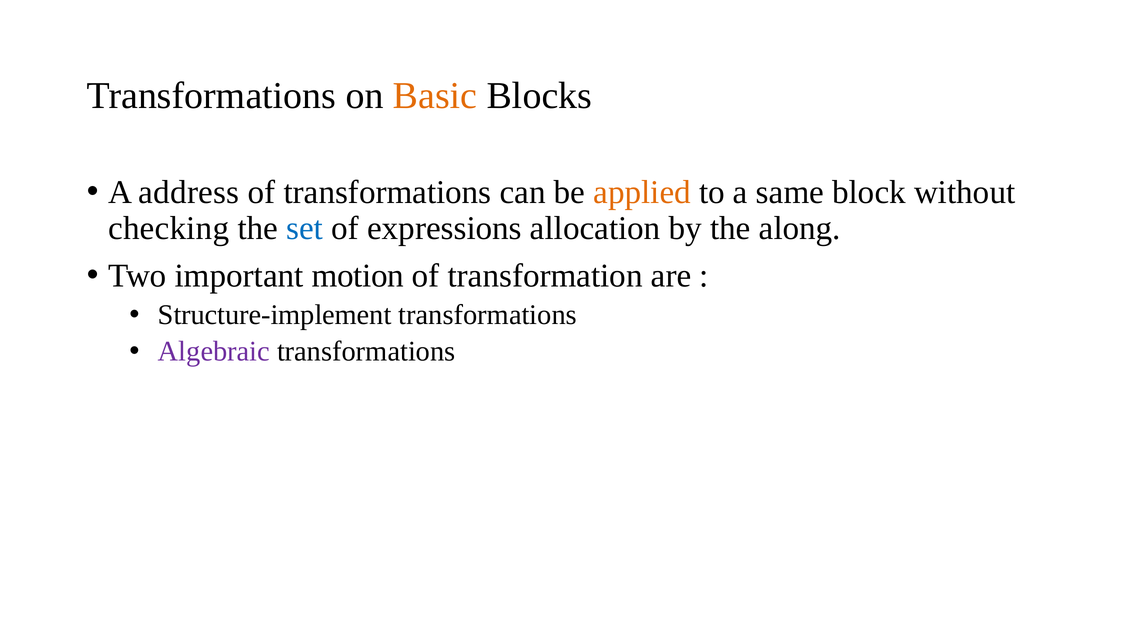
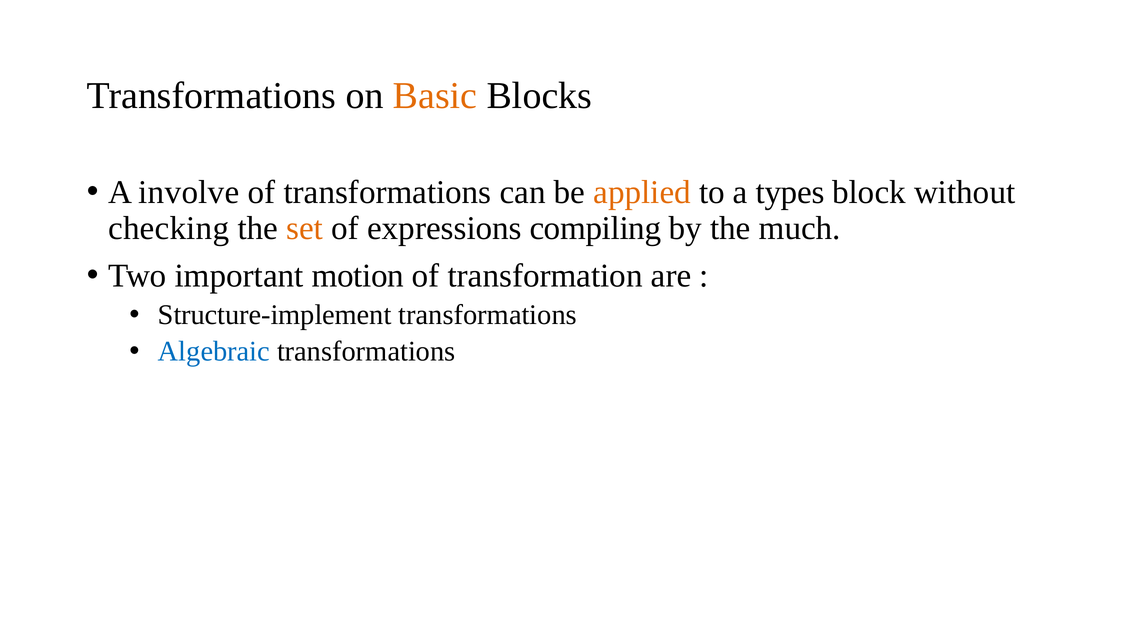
address: address -> involve (189, 192)
same: same -> types (790, 192)
set colour: blue -> orange (305, 228)
allocation: allocation -> compiling (595, 228)
along: along -> much (800, 228)
Algebraic colour: purple -> blue (214, 352)
